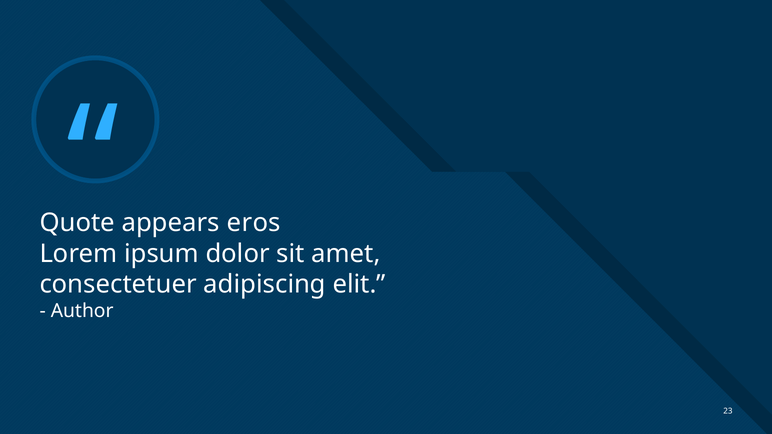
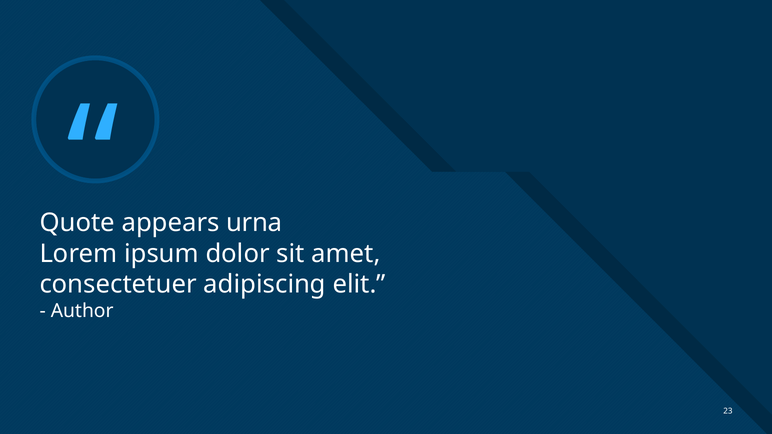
eros: eros -> urna (254, 223)
